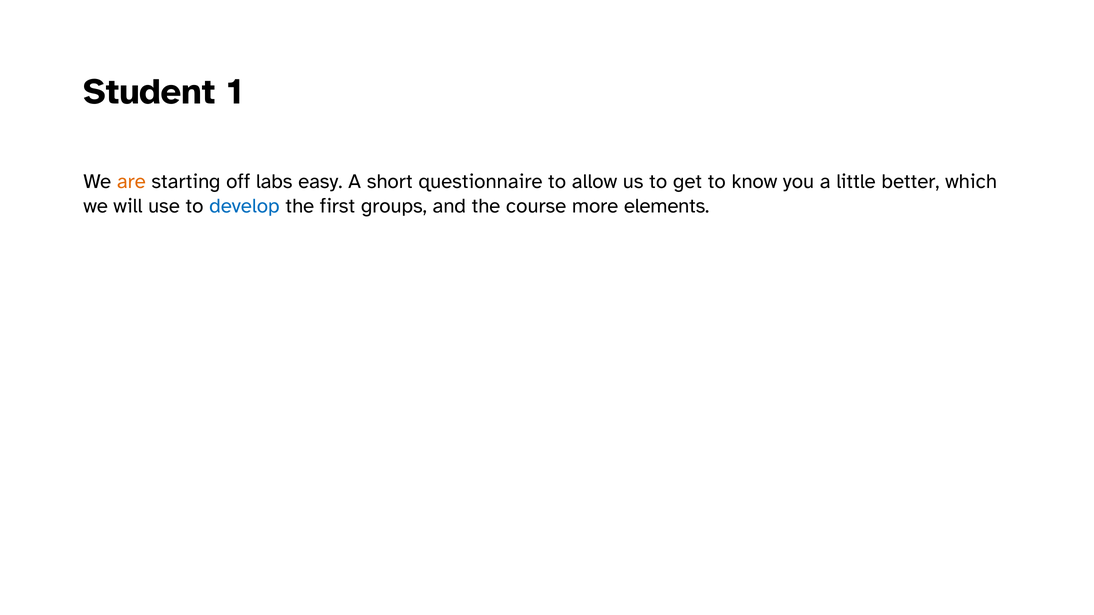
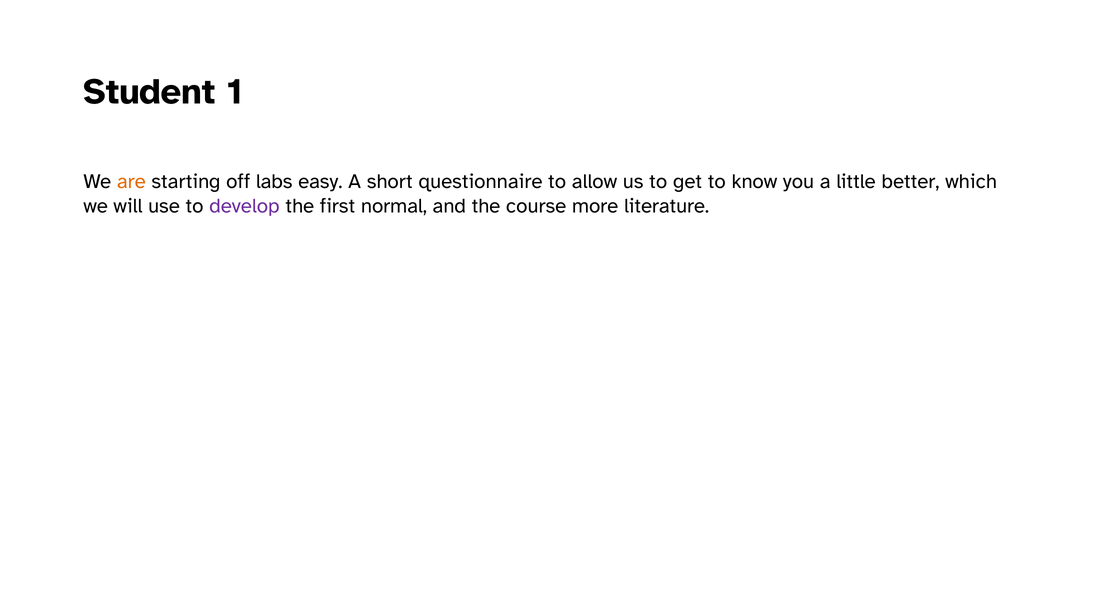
develop colour: blue -> purple (244, 206)
groups: groups -> normal (394, 206)
elements: elements -> literature (667, 206)
